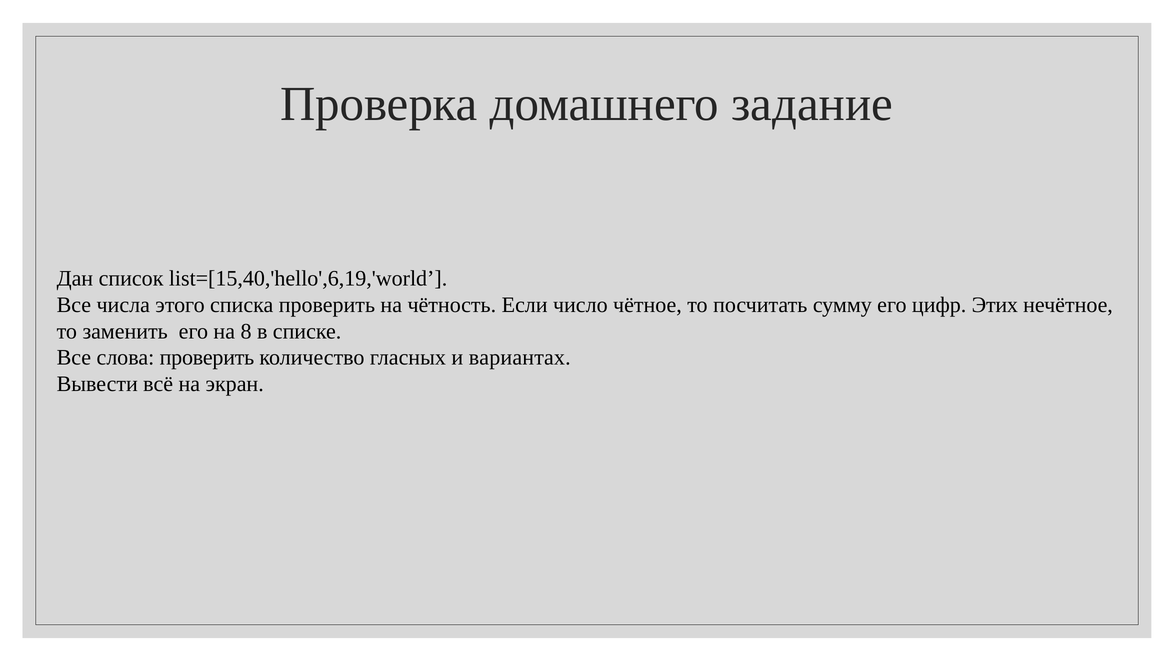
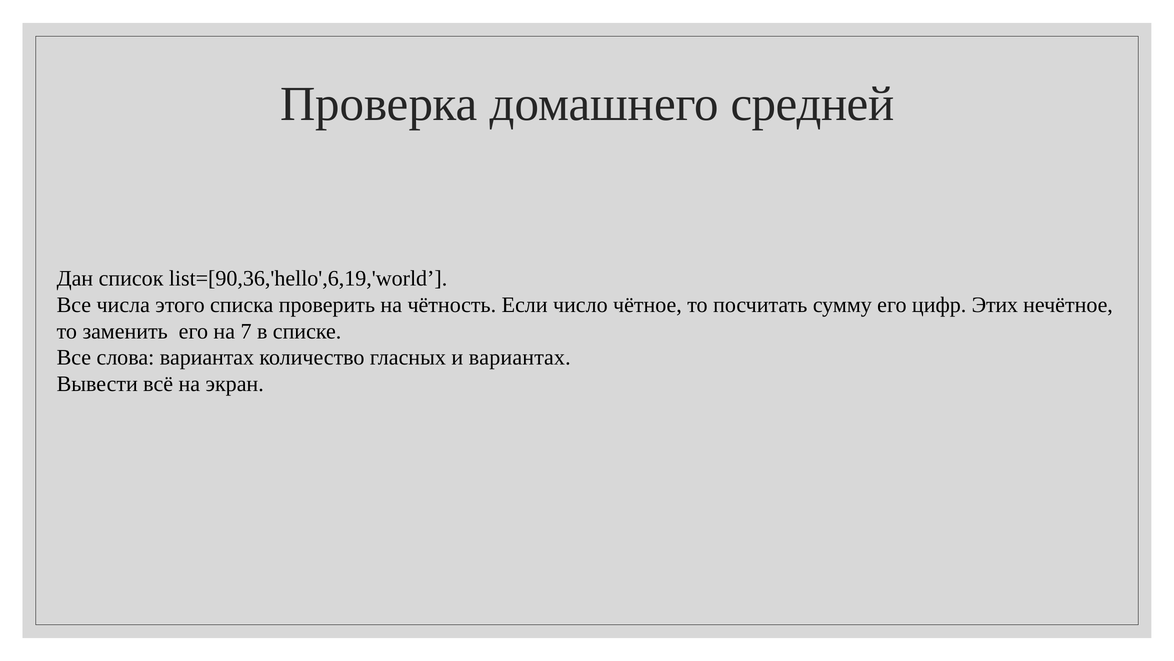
задание: задание -> средней (812, 104)
list=[15,40,'hello',6,19,'world: list=[15,40,'hello',6,19,'world -> list=[90,36,'hello',6,19,'world (308, 278)
8: 8 -> 7 (246, 331)
слова проверить: проверить -> вариантах (207, 357)
